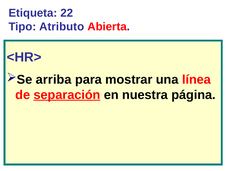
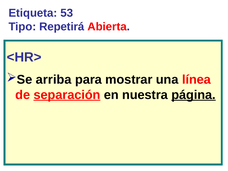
22: 22 -> 53 (67, 13)
Atributo: Atributo -> Repetirá (62, 27)
página underline: none -> present (193, 95)
